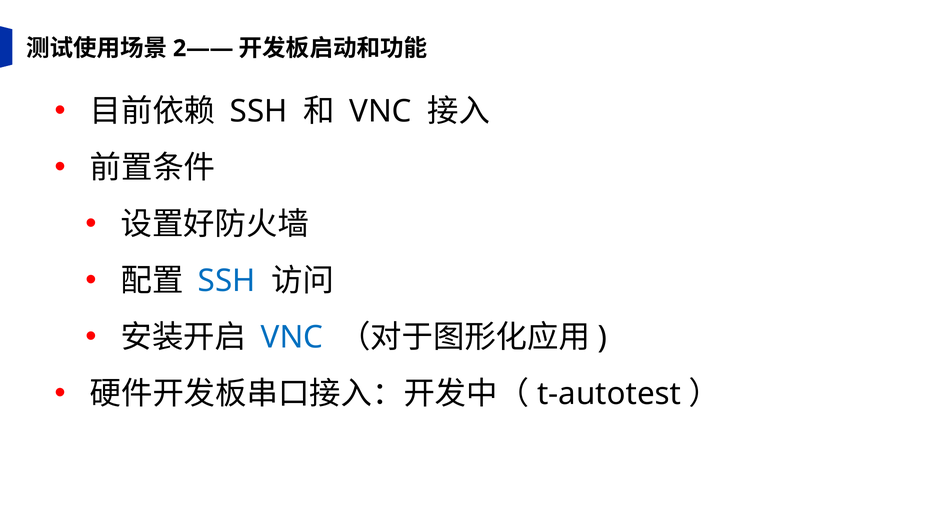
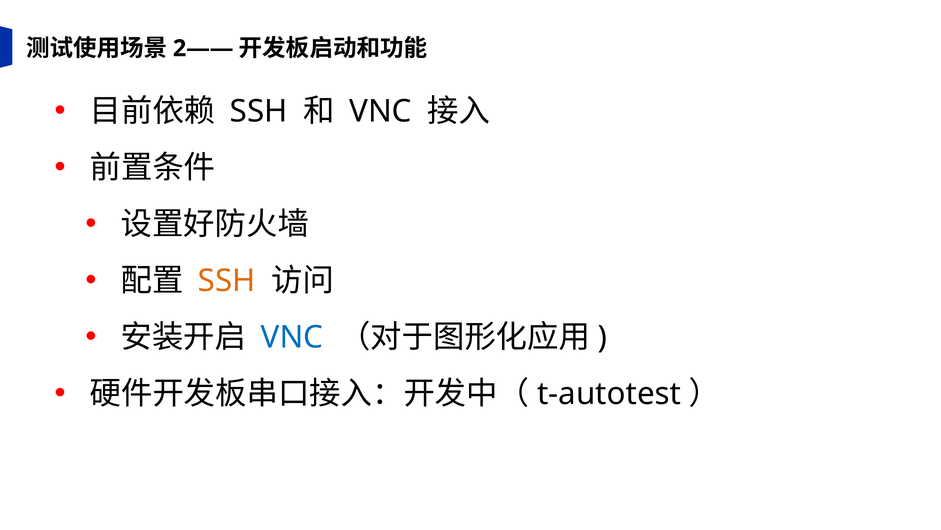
SSH colour: blue -> orange (227, 281)
